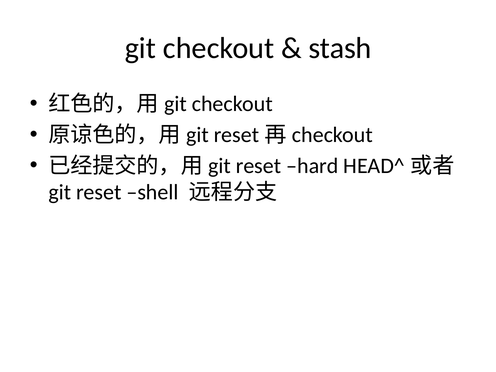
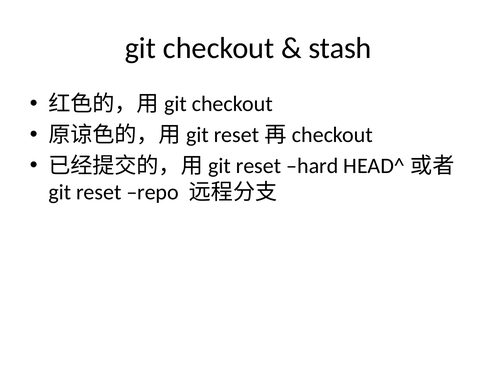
shell: shell -> repo (153, 192)
